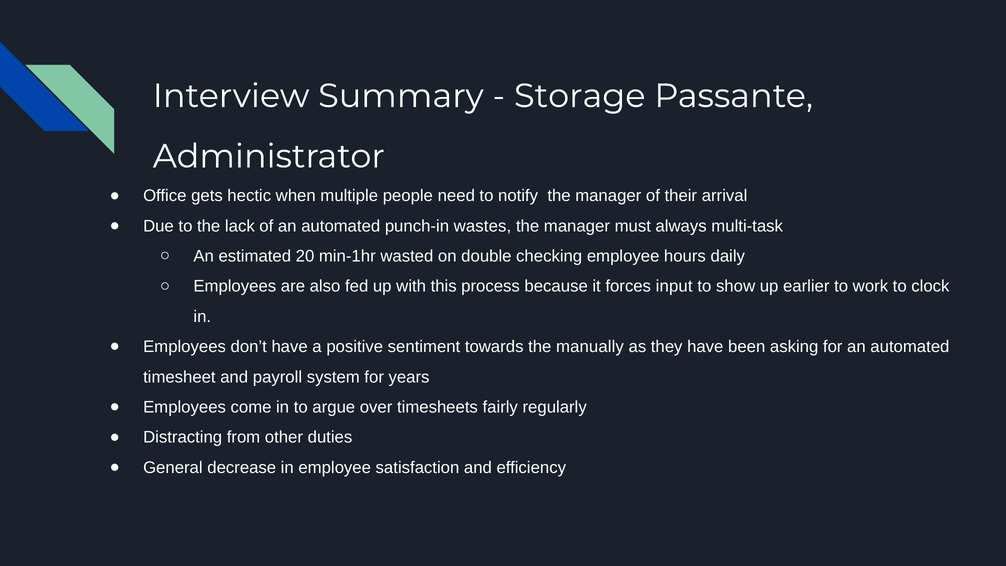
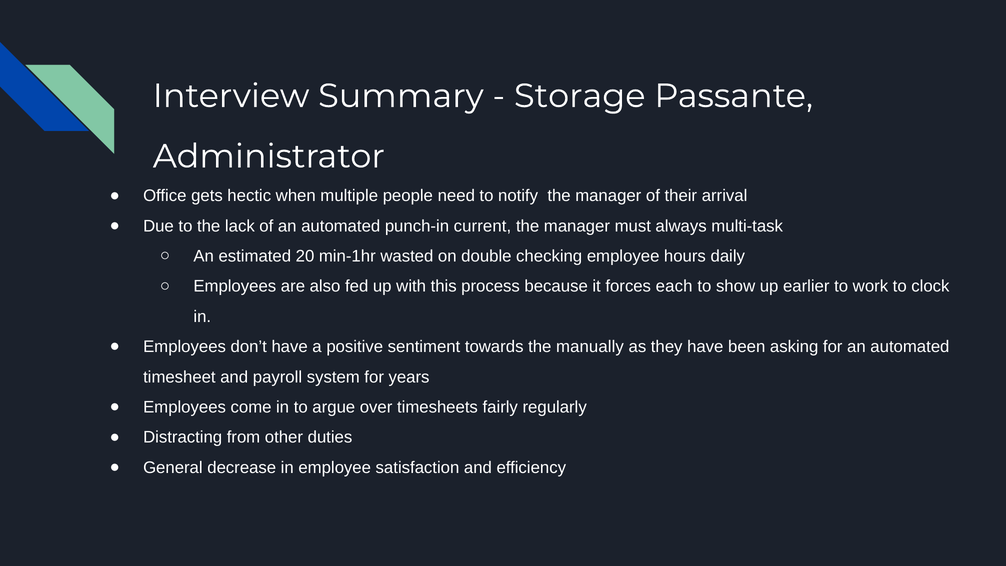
wastes: wastes -> current (482, 226)
input: input -> each (674, 286)
